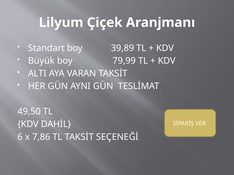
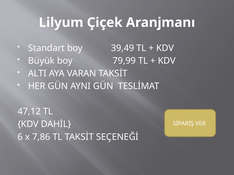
39,89: 39,89 -> 39,49 (123, 48)
49,50: 49,50 -> 47,12 (29, 112)
